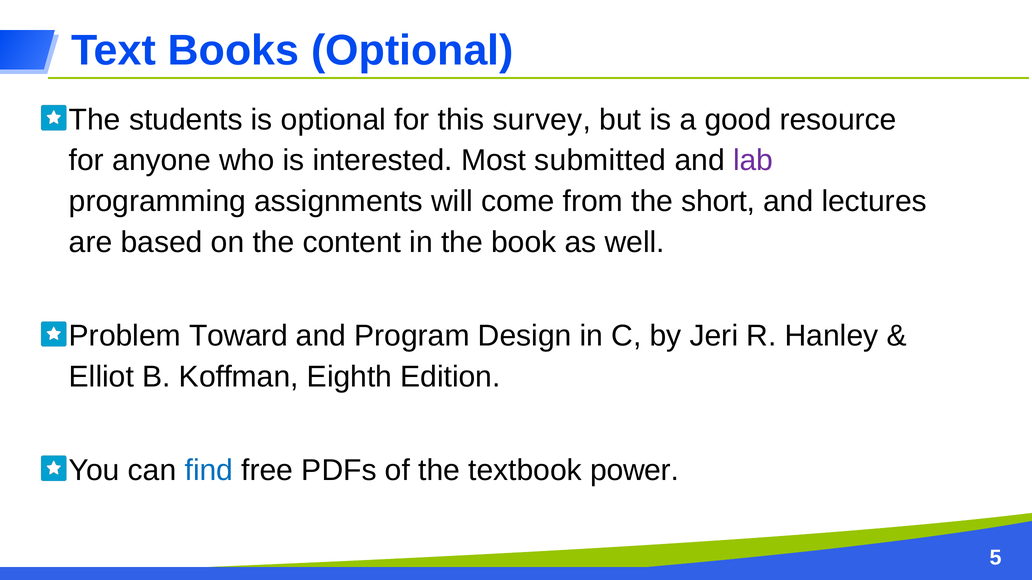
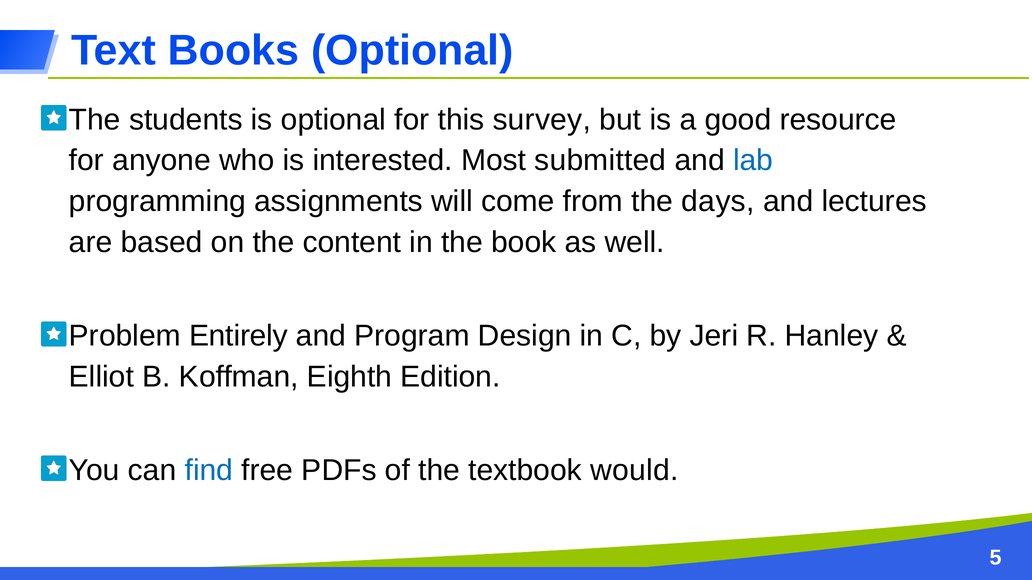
lab colour: purple -> blue (753, 161)
short: short -> days (718, 202)
Toward: Toward -> Entirely (238, 336)
power: power -> would (634, 471)
